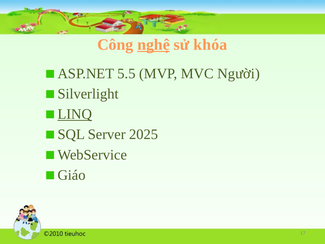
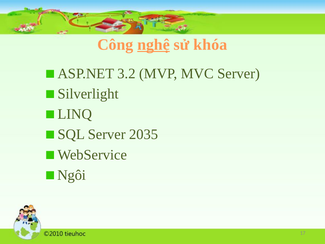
5.5: 5.5 -> 3.2 (126, 74)
MVC Người: Người -> Server (239, 74)
LINQ underline: present -> none (75, 114)
2025: 2025 -> 2035 (144, 134)
Giáo: Giáo -> Ngôi (72, 175)
